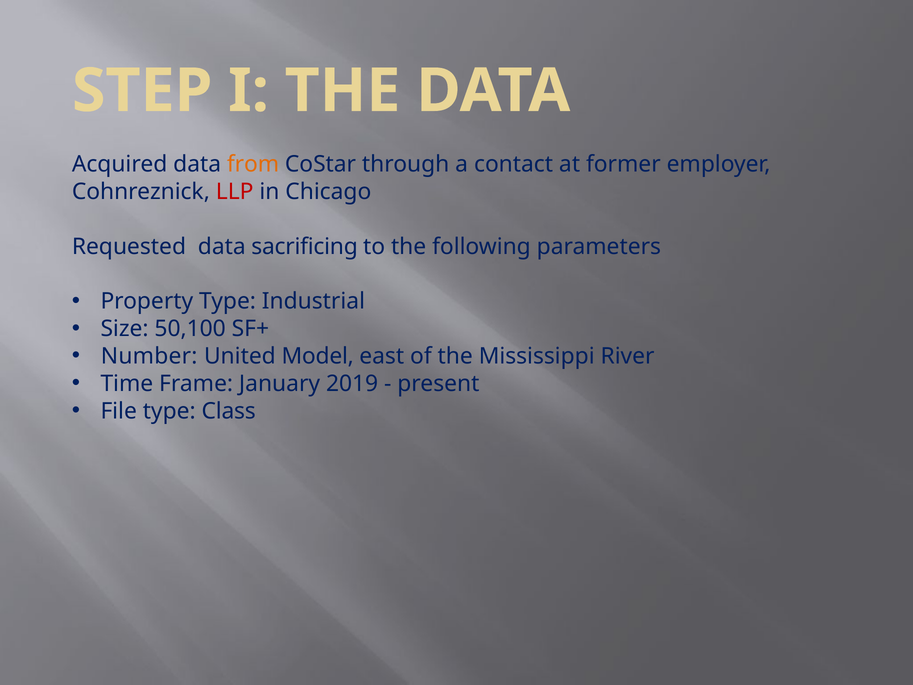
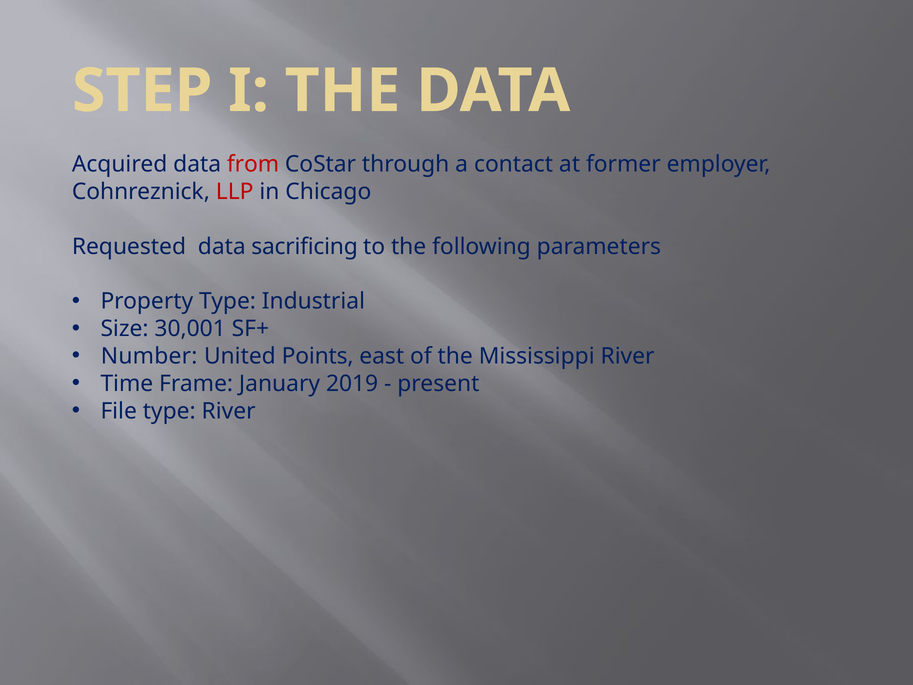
from colour: orange -> red (253, 164)
50,100: 50,100 -> 30,001 (190, 329)
Model: Model -> Points (318, 356)
type Class: Class -> River (229, 411)
